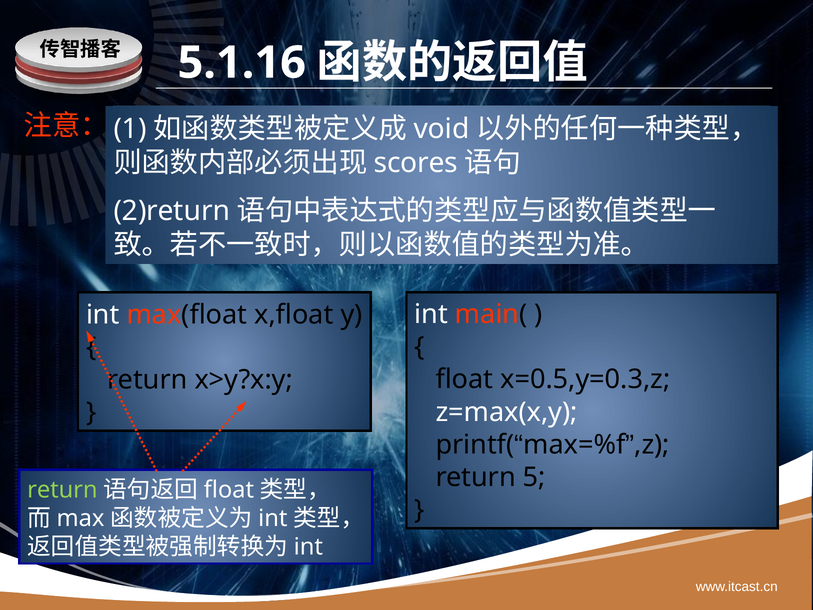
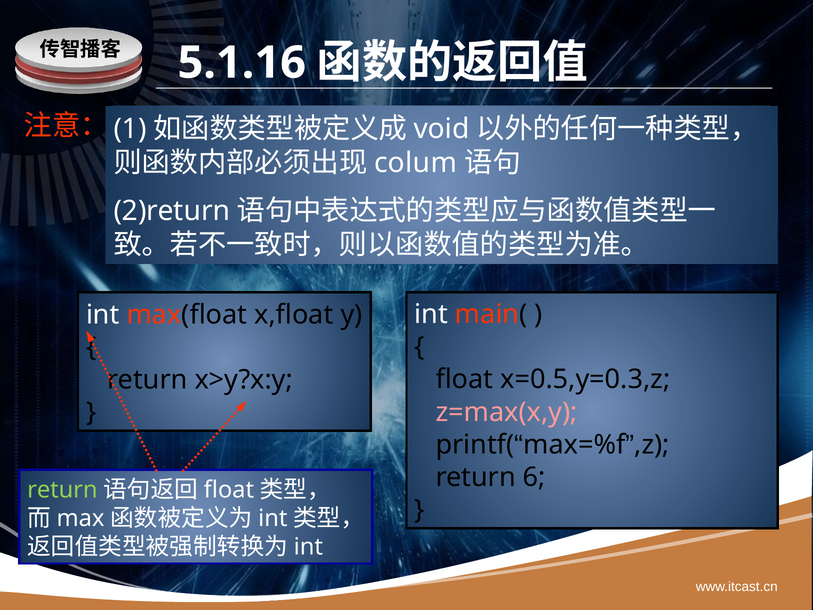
scores: scores -> colum (416, 163)
z=max(x,y colour: white -> pink (507, 412)
5: 5 -> 6 (534, 477)
